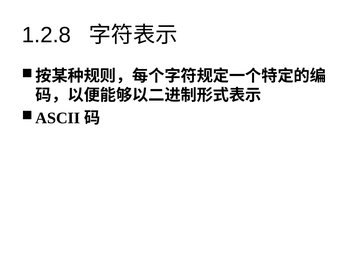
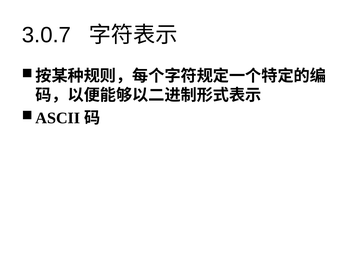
1.2.8: 1.2.8 -> 3.0.7 (46, 35)
